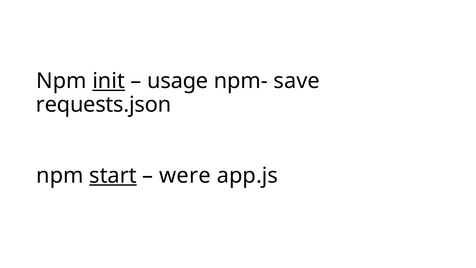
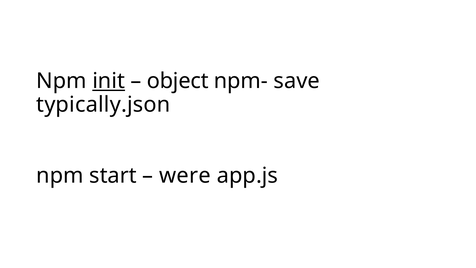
usage: usage -> object (178, 81)
requests.json: requests.json -> typically.json (103, 105)
start underline: present -> none (113, 175)
